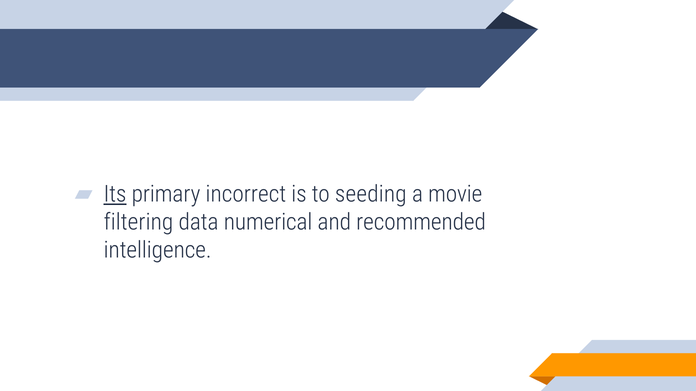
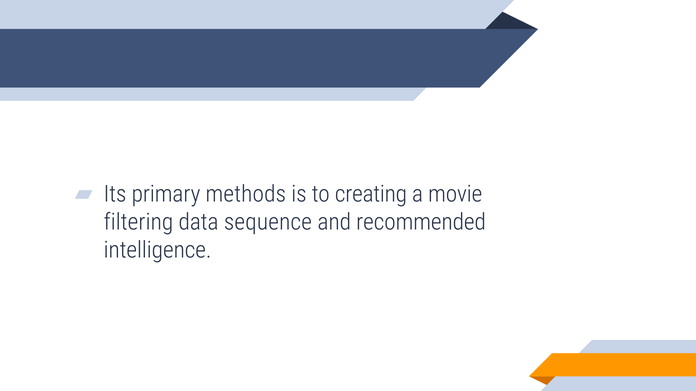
Its underline: present -> none (115, 195)
incorrect: incorrect -> methods (246, 195)
seeding: seeding -> creating (371, 195)
numerical: numerical -> sequence (268, 222)
